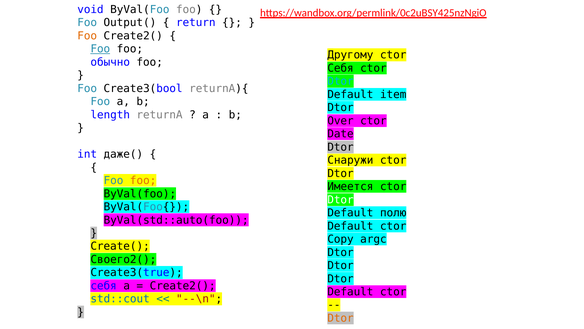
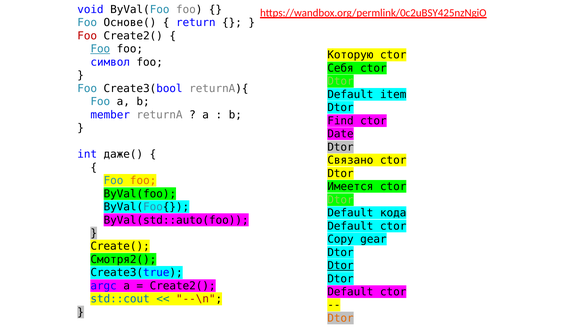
Output(: Output( -> Основе( (130, 23)
Foo colour: orange -> red (87, 36)
Другому: Другому -> Которую (350, 55)
обычно: обычно -> символ (110, 62)
Dtor colour: light blue -> light green (341, 81)
length: length -> member (110, 115)
Over: Over -> Find (341, 121)
Снаружи: Снаружи -> Связано (350, 160)
Dtor colour: white -> light green (341, 199)
полю: полю -> кода (393, 213)
argc: argc -> gear (373, 239)
Своего2(: Своего2( -> Смотря2( (123, 259)
Dtor underline: none -> present (341, 265)
себя: себя -> argc (104, 285)
